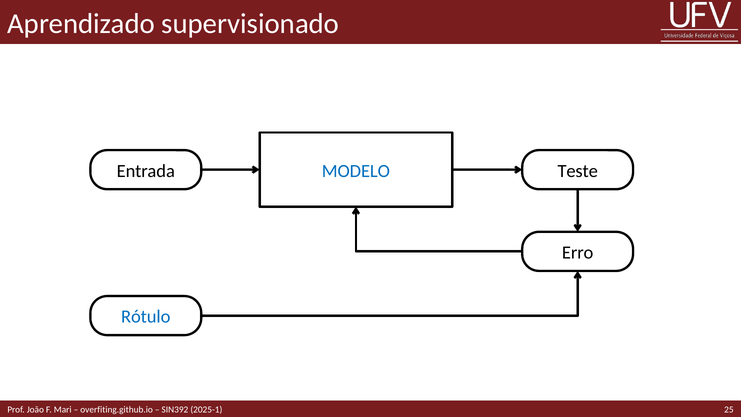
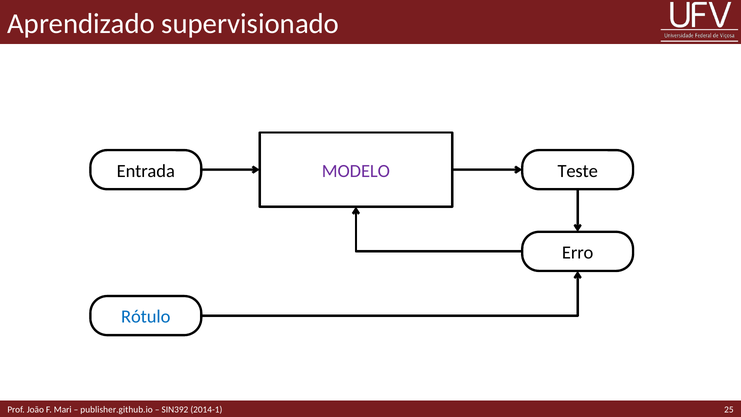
MODELO colour: blue -> purple (356, 171)
overfiting.github.io: overfiting.github.io -> publisher.github.io (117, 410)
2025-1: 2025-1 -> 2014-1 (206, 410)
